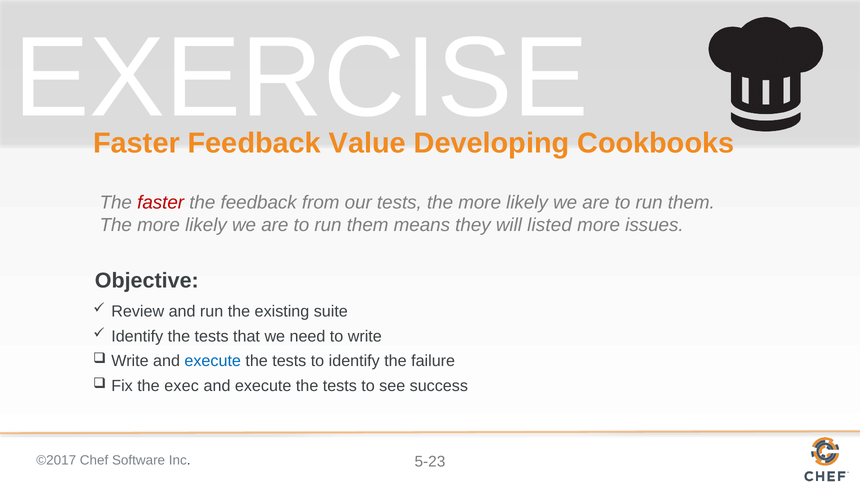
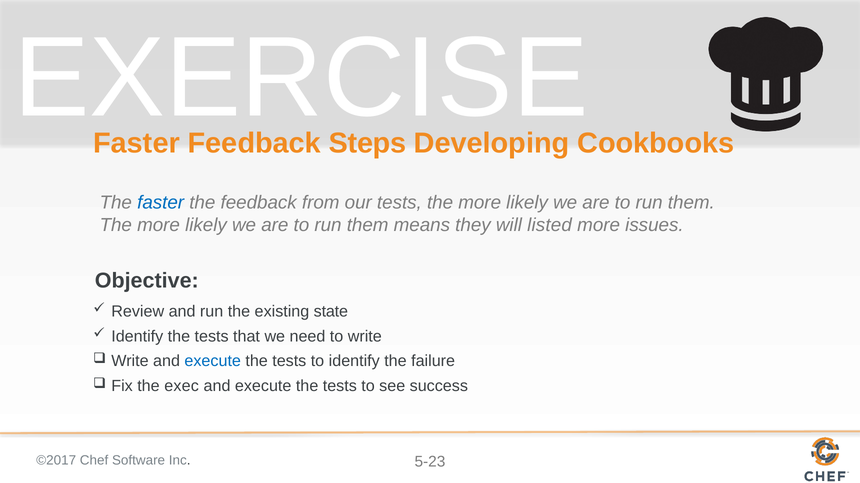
Value: Value -> Steps (368, 144)
faster colour: red -> blue (161, 203)
suite: suite -> state (331, 312)
